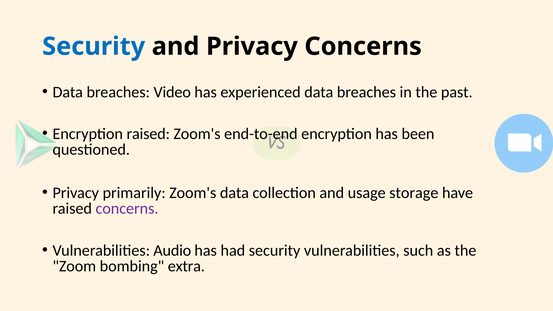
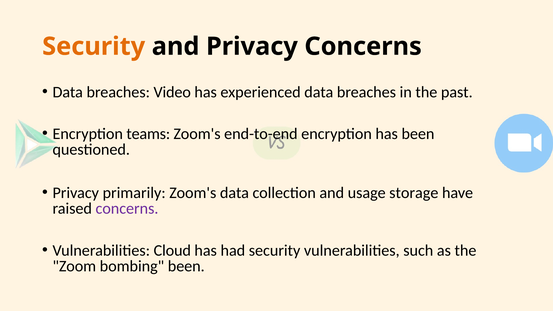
Security colour: blue -> orange (94, 46)
Encryption raised: raised -> teams (148, 134)
Audio: Audio -> Cloud (172, 250)
bombing extra: extra -> been (186, 266)
